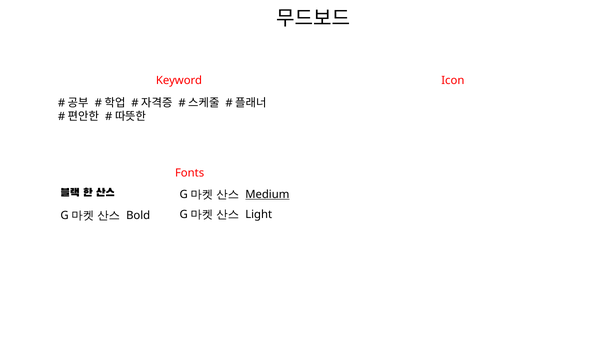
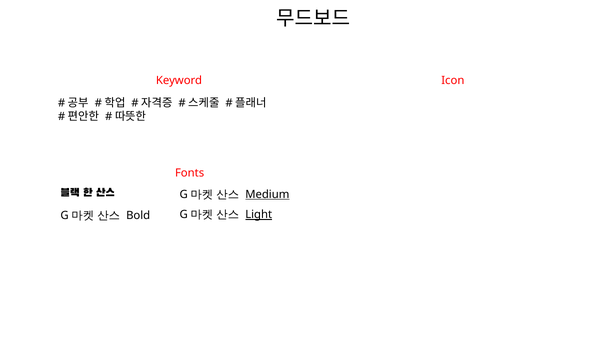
Light underline: none -> present (259, 215)
